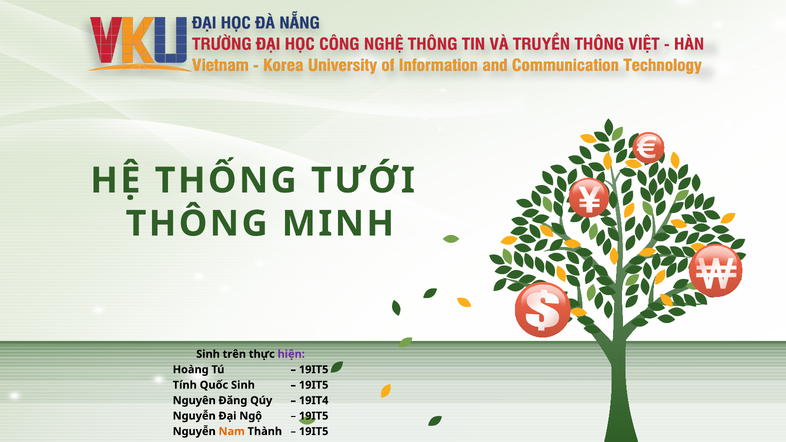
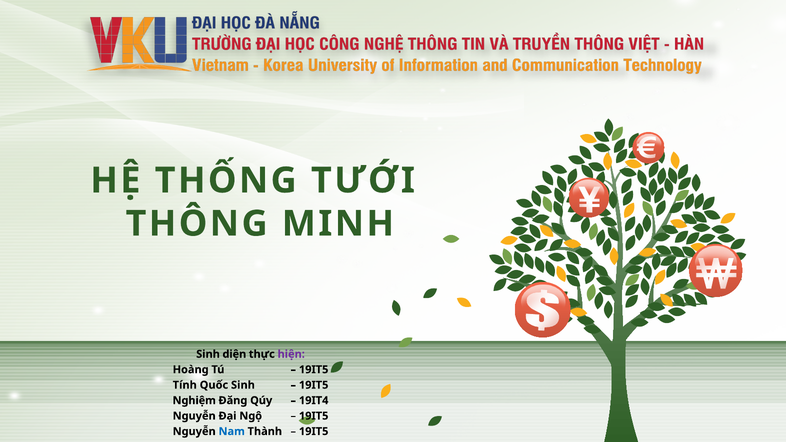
trên: trên -> diện (234, 354)
Nguyên: Nguyên -> Nghiệm (194, 401)
Nam colour: orange -> blue (232, 432)
